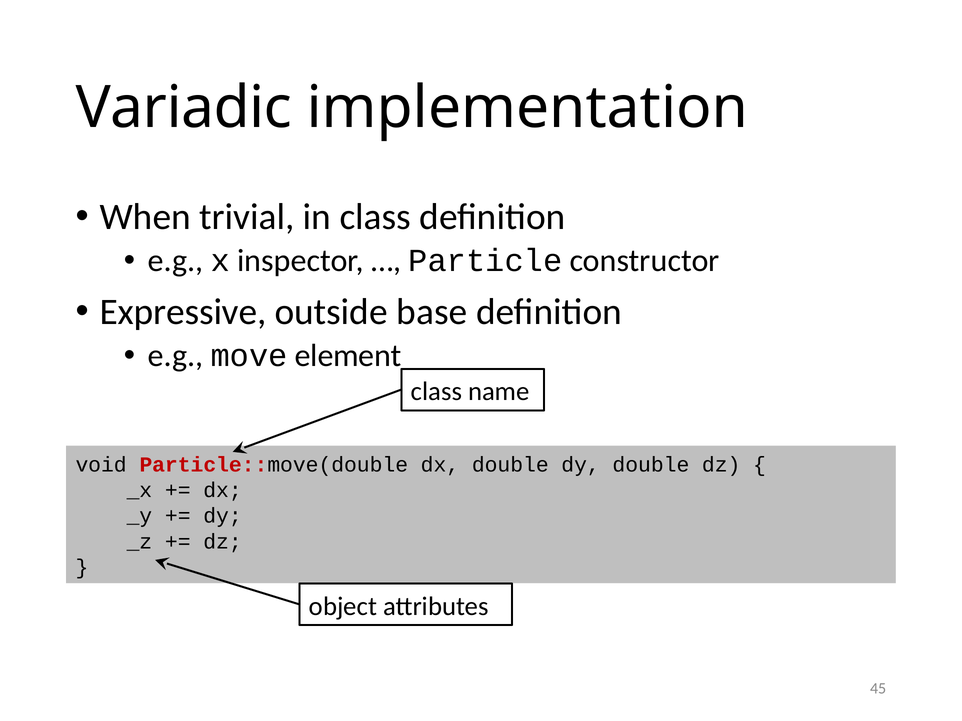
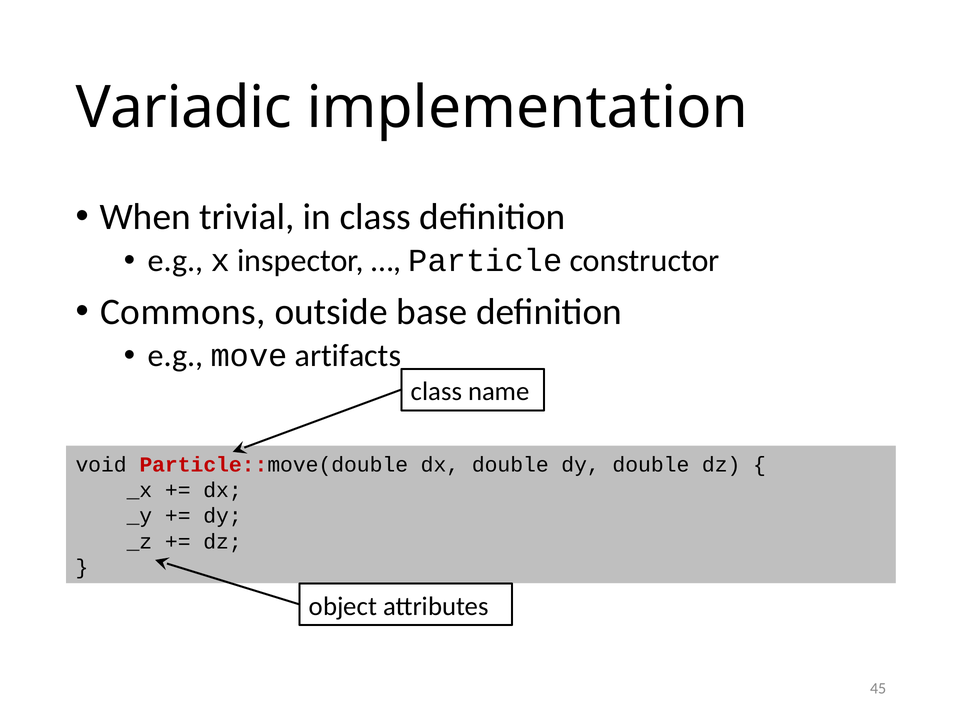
Expressive: Expressive -> Commons (183, 312)
element: element -> artifacts (348, 356)
